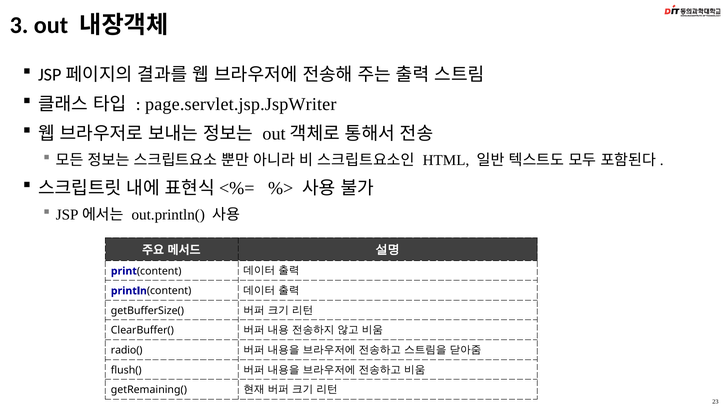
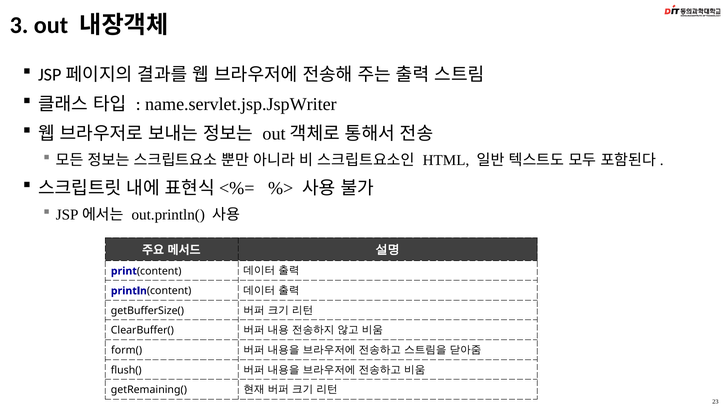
page.servlet.jsp.JspWriter: page.servlet.jsp.JspWriter -> name.servlet.jsp.JspWriter (241, 104)
radio(: radio( -> form( (127, 351)
